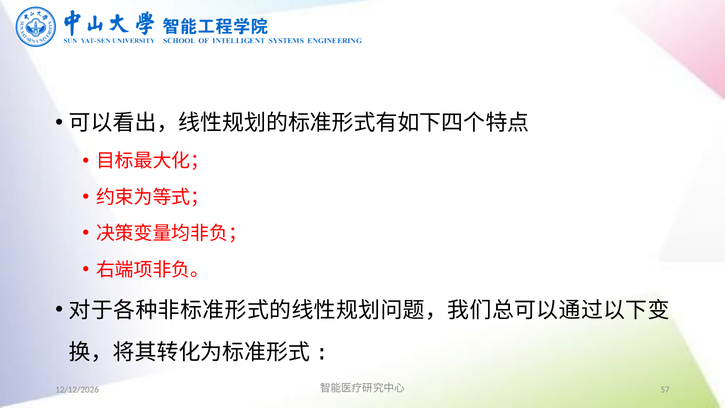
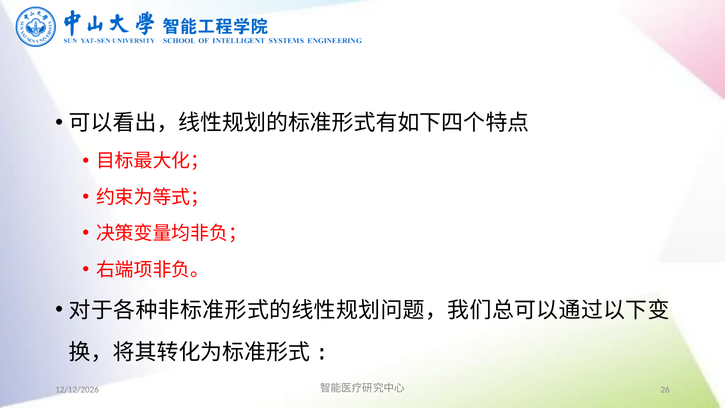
57: 57 -> 26 (665, 389)
